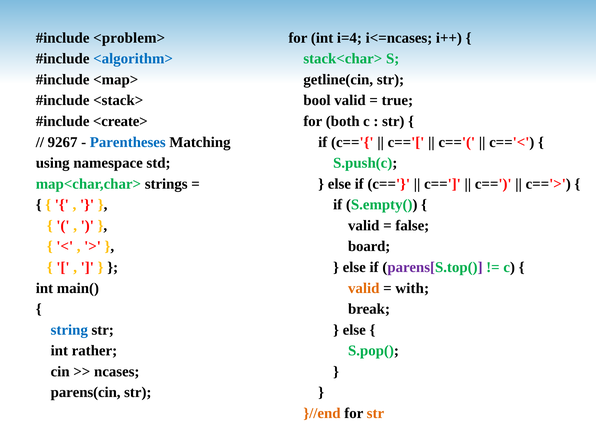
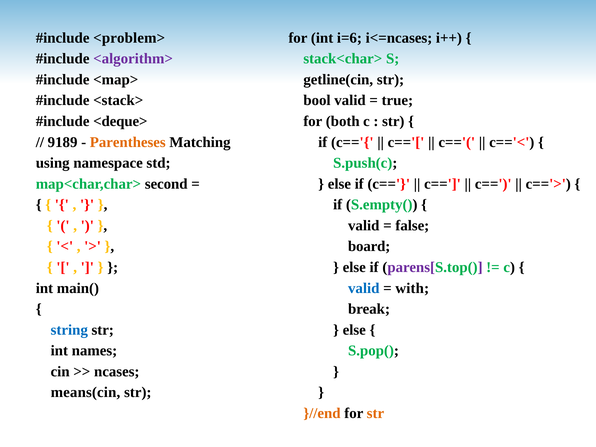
i=4: i=4 -> i=6 (349, 38)
<algorithm> colour: blue -> purple (133, 59)
<create>: <create> -> <deque> (120, 121)
9267: 9267 -> 9189 (63, 142)
Parentheses colour: blue -> orange (128, 142)
strings: strings -> second (166, 184)
valid colour: orange -> blue (364, 288)
rather: rather -> names (94, 351)
parens(cin: parens(cin -> means(cin (85, 392)
